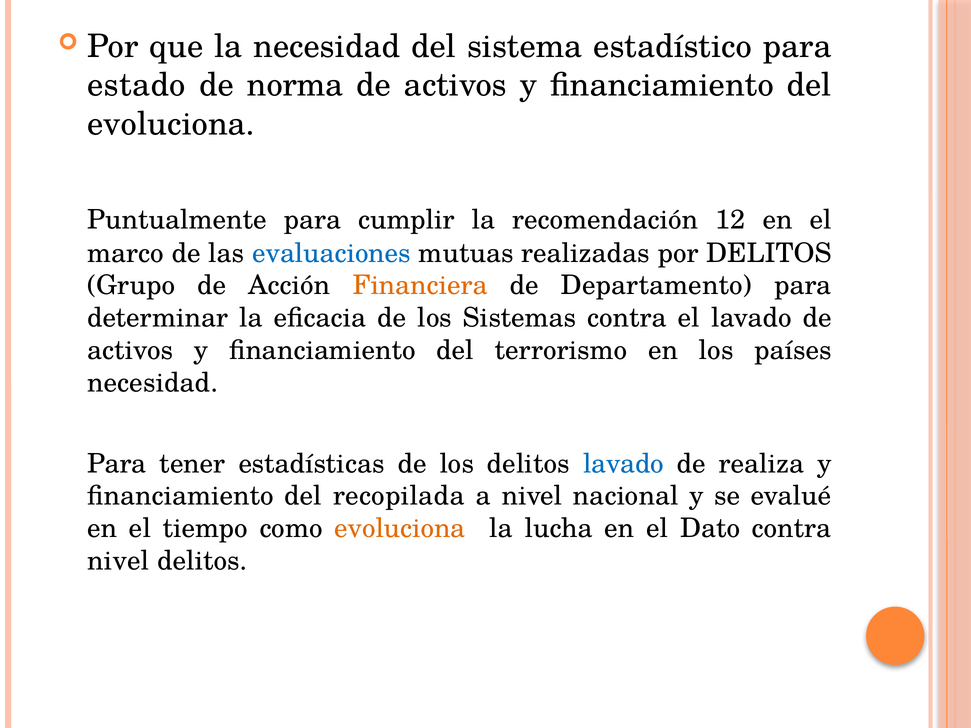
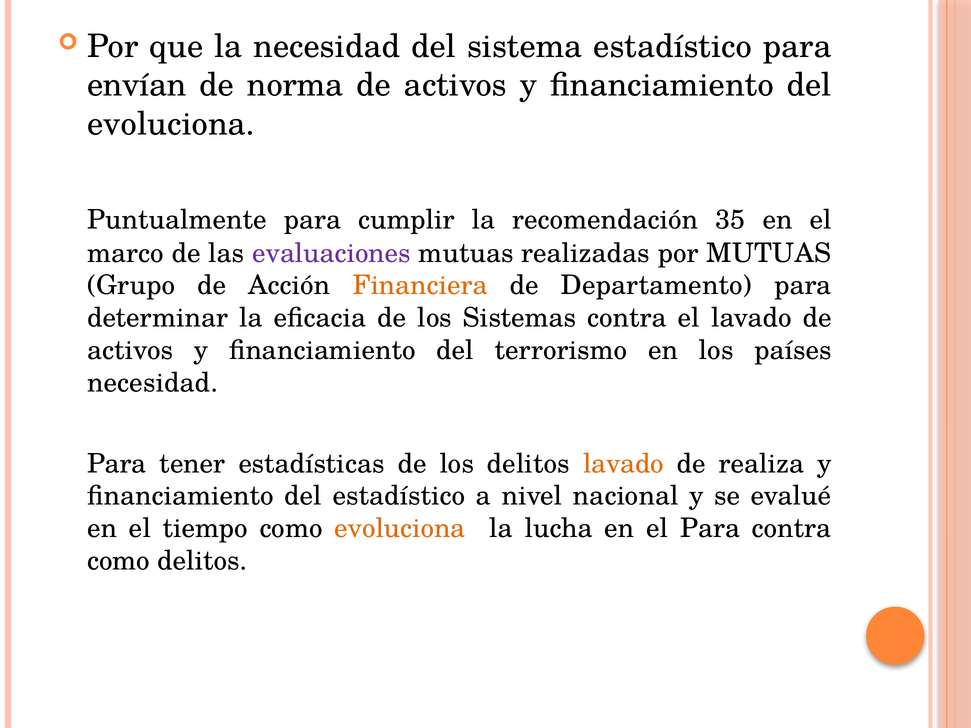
estado: estado -> envían (137, 85)
12: 12 -> 35 (730, 220)
evaluaciones colour: blue -> purple (332, 253)
por DELITOS: DELITOS -> MUTUAS (769, 253)
lavado colour: blue -> orange (623, 464)
del recopilada: recopilada -> estadístico (399, 496)
el Dato: Dato -> Para (710, 529)
nivel: nivel -> como (118, 561)
